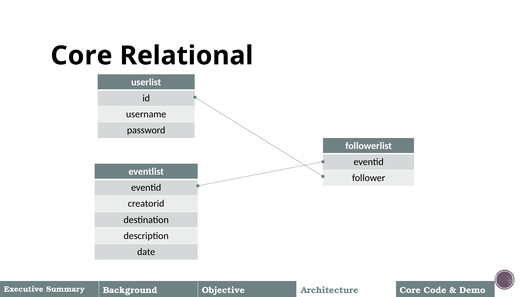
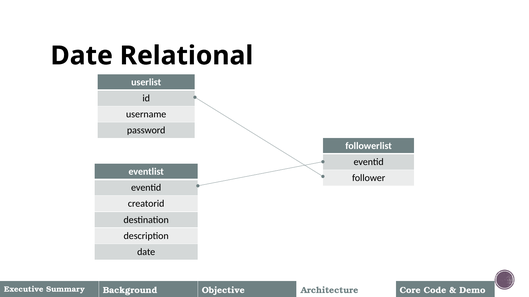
Core: Core -> Date (82, 56)
